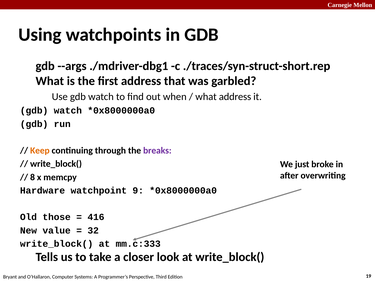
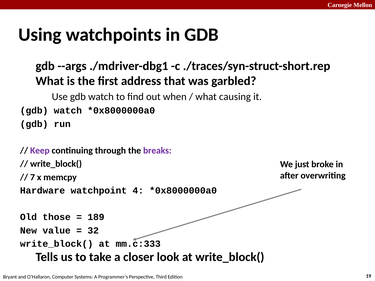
what address: address -> causing (235, 97)
Keep colour: orange -> purple (40, 151)
8: 8 -> 7 (33, 177)
9: 9 -> 4 (138, 191)
416: 416 -> 189 (96, 217)
